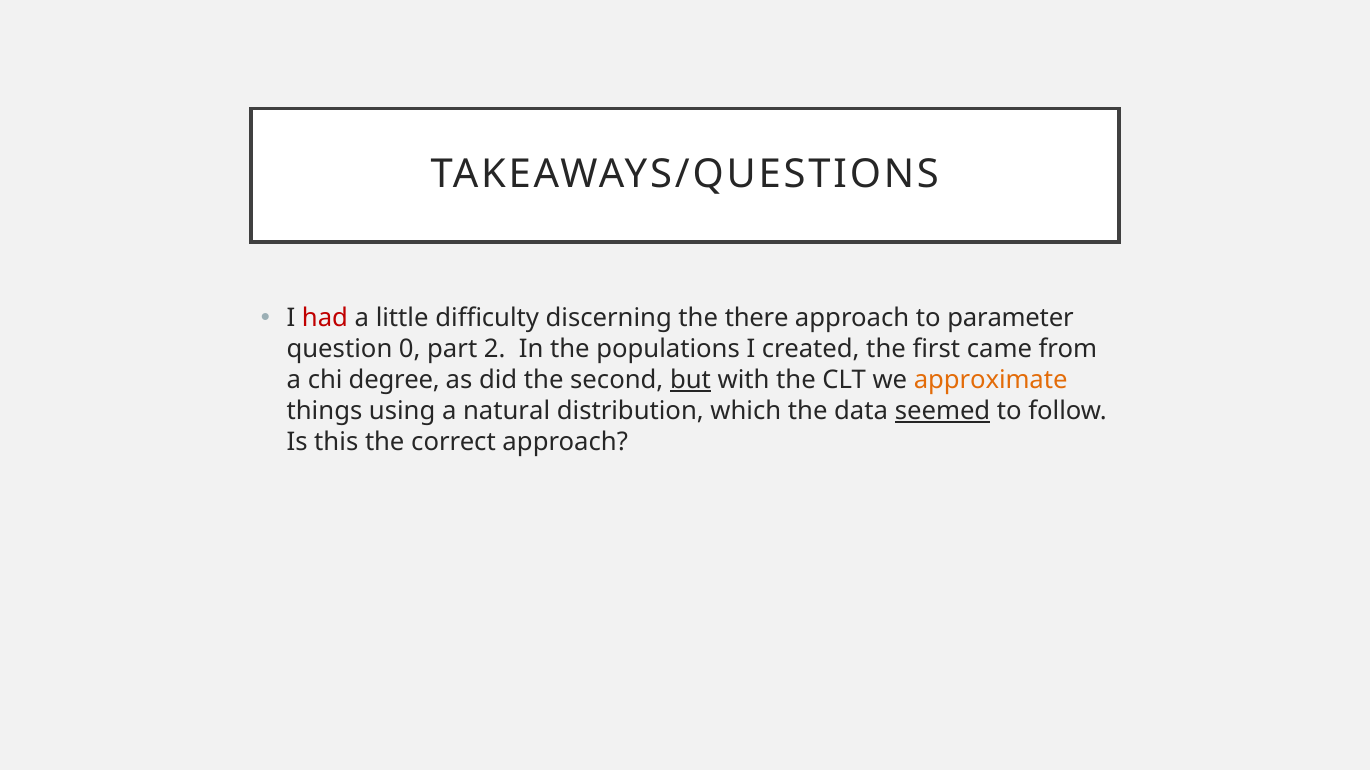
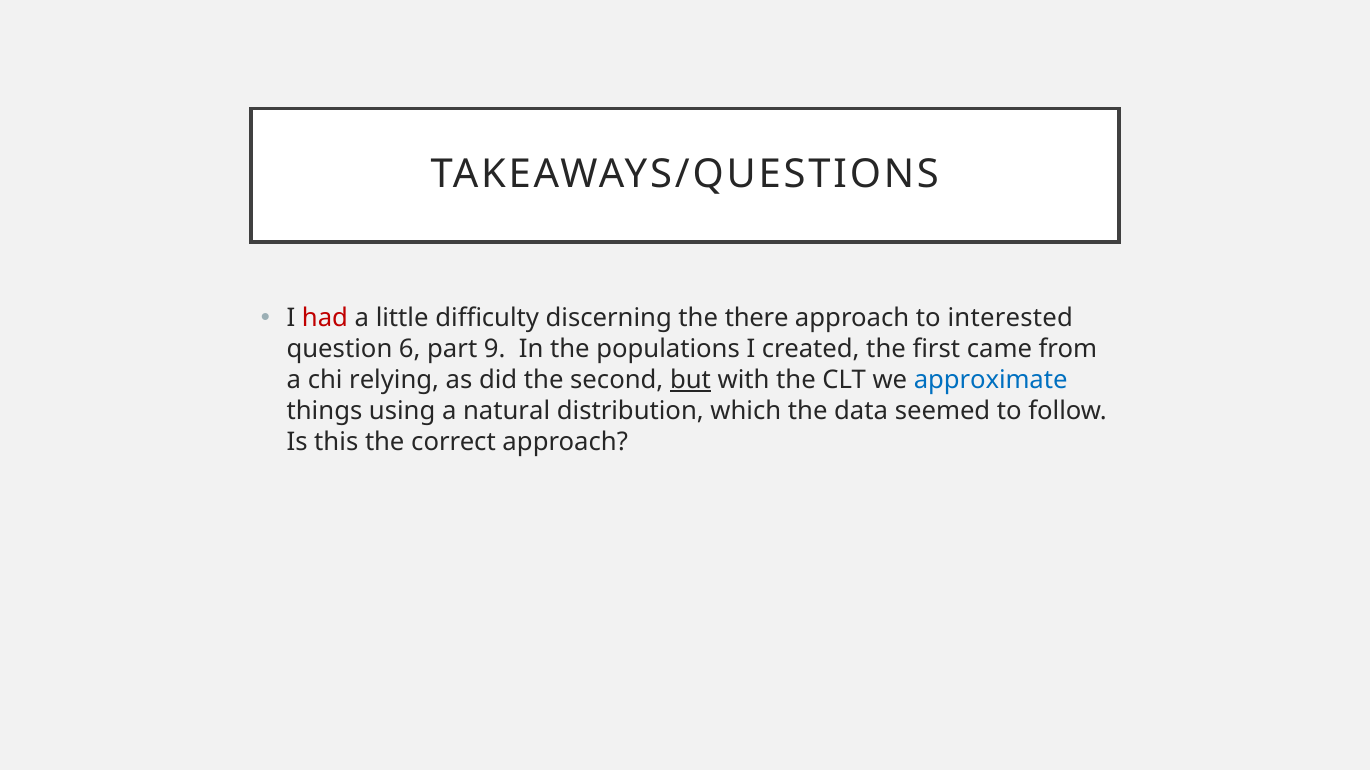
parameter: parameter -> interested (1010, 319)
0: 0 -> 6 (410, 350)
2: 2 -> 9 (495, 350)
degree: degree -> relying (394, 380)
approximate colour: orange -> blue (991, 380)
seemed underline: present -> none (943, 411)
